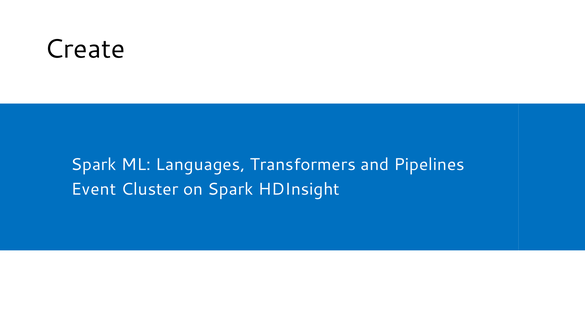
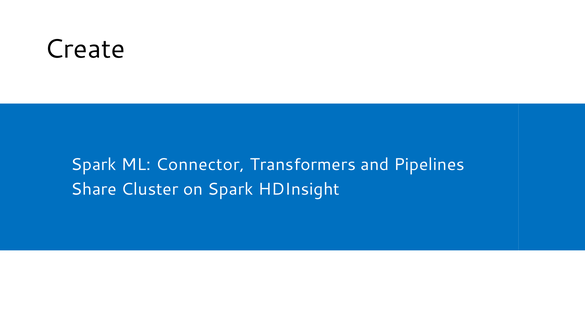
Languages: Languages -> Connector (200, 165)
Event: Event -> Share (94, 189)
